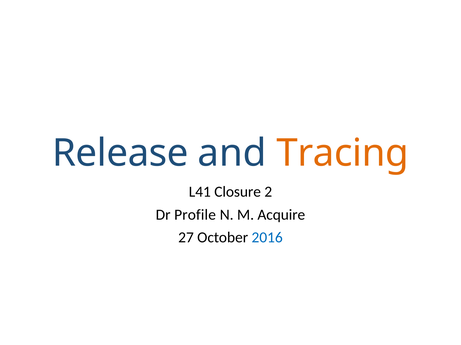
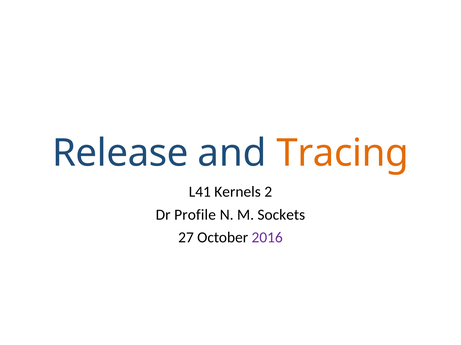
Closure: Closure -> Kernels (238, 192)
Acquire: Acquire -> Sockets (281, 215)
2016 colour: blue -> purple (267, 238)
